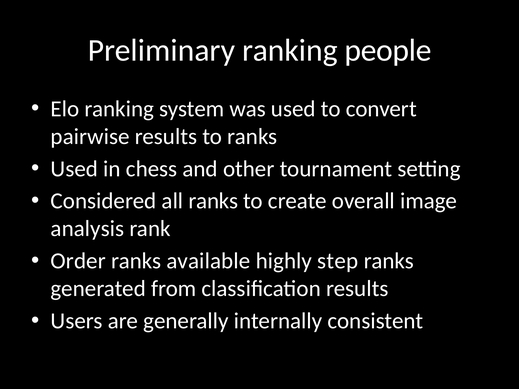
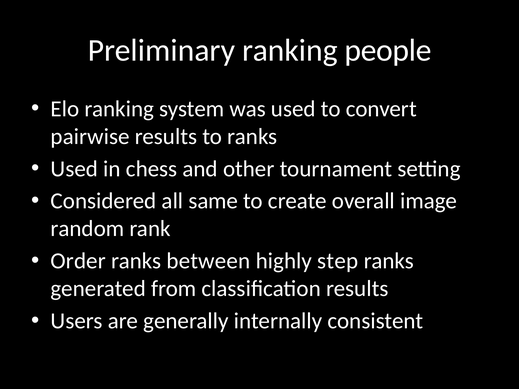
all ranks: ranks -> same (213, 201)
analysis: analysis -> random (87, 229)
available: available -> between (208, 261)
